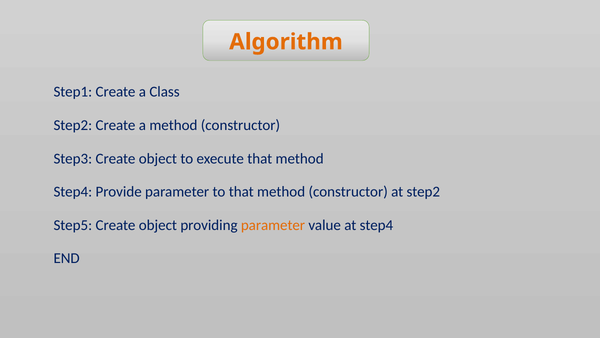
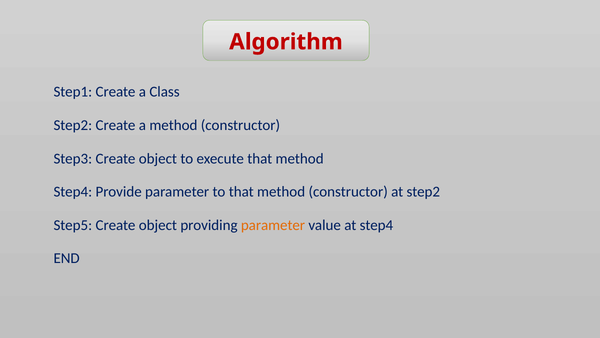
Algorithm colour: orange -> red (286, 42)
